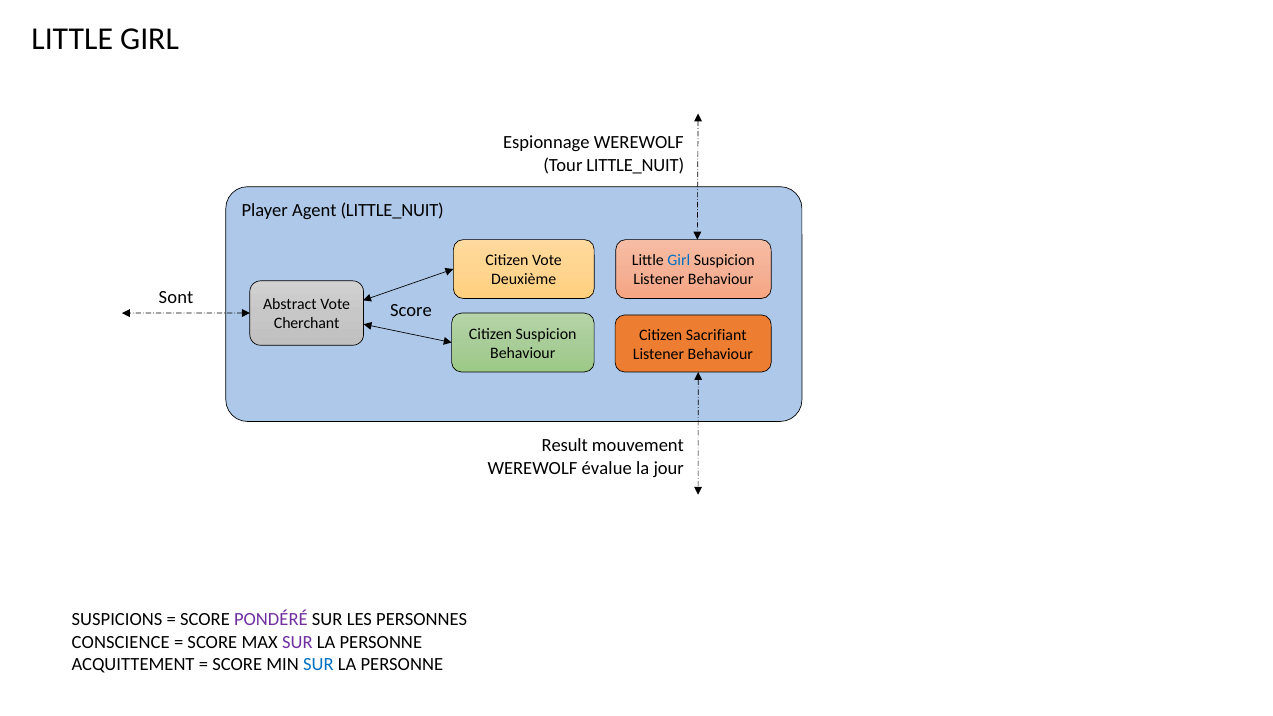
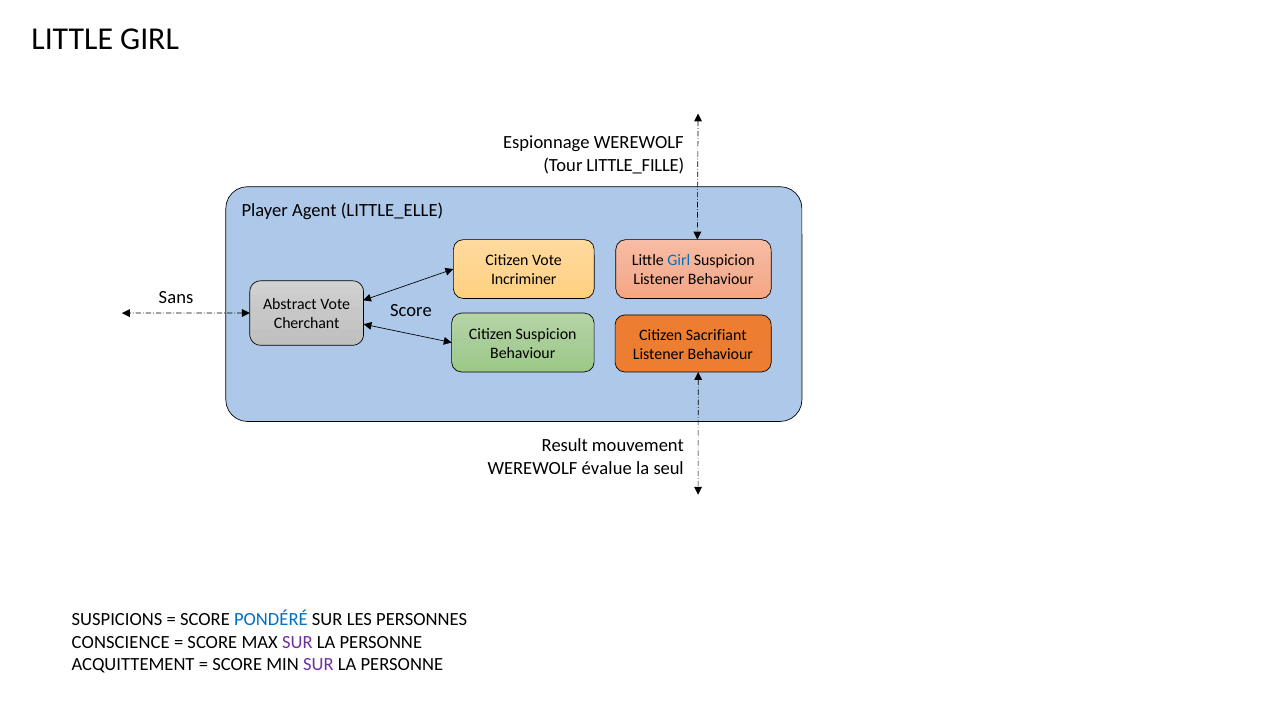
Tour LITTLE_NUIT: LITTLE_NUIT -> LITTLE_FILLE (635, 165)
Agent LITTLE_NUIT: LITTLE_NUIT -> LITTLE_ELLE (392, 210)
Deuxième: Deuxième -> Incriminer (524, 280)
Sont: Sont -> Sans (176, 298)
jour: jour -> seul (669, 468)
PONDÉRÉ colour: purple -> blue (271, 620)
SUR colour: blue -> purple (318, 664)
